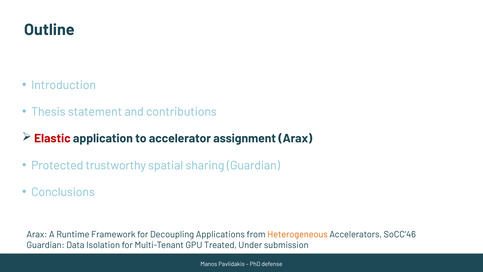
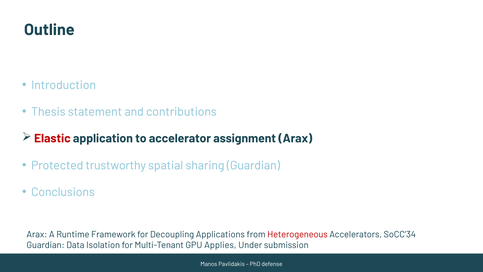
Heterogeneous colour: orange -> red (297, 234)
SoCC’46: SoCC’46 -> SoCC’34 (400, 234)
Treated: Treated -> Applies (220, 245)
